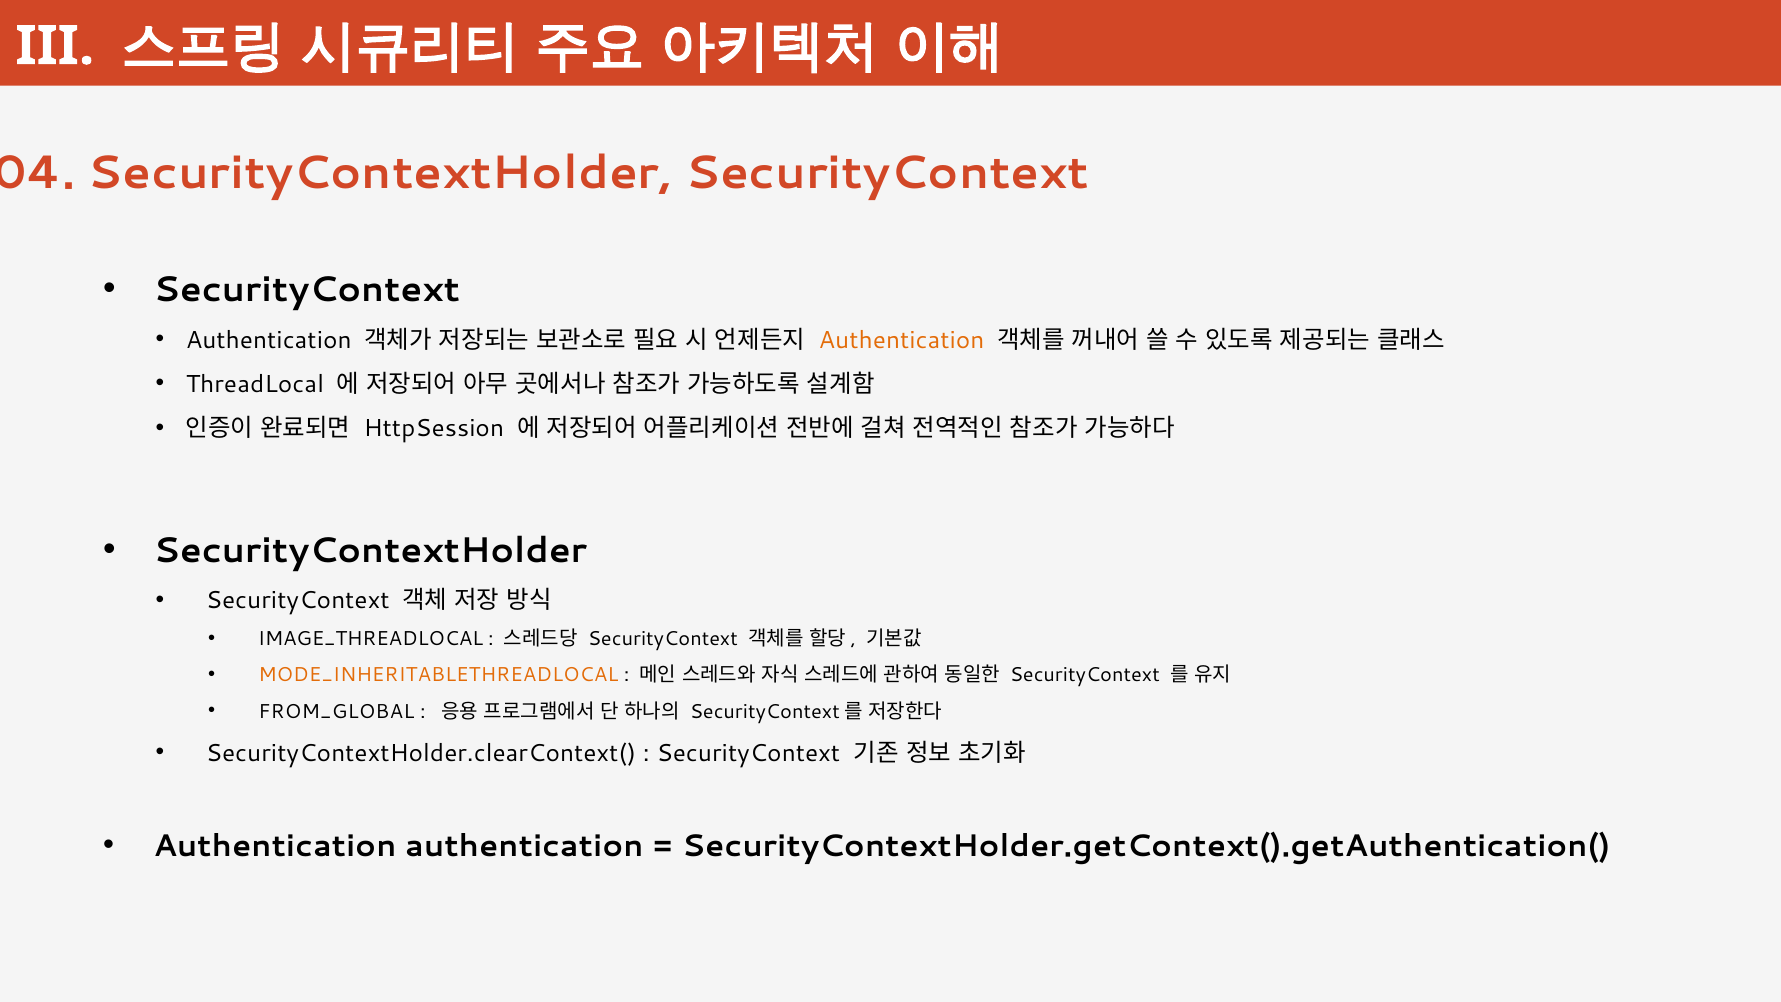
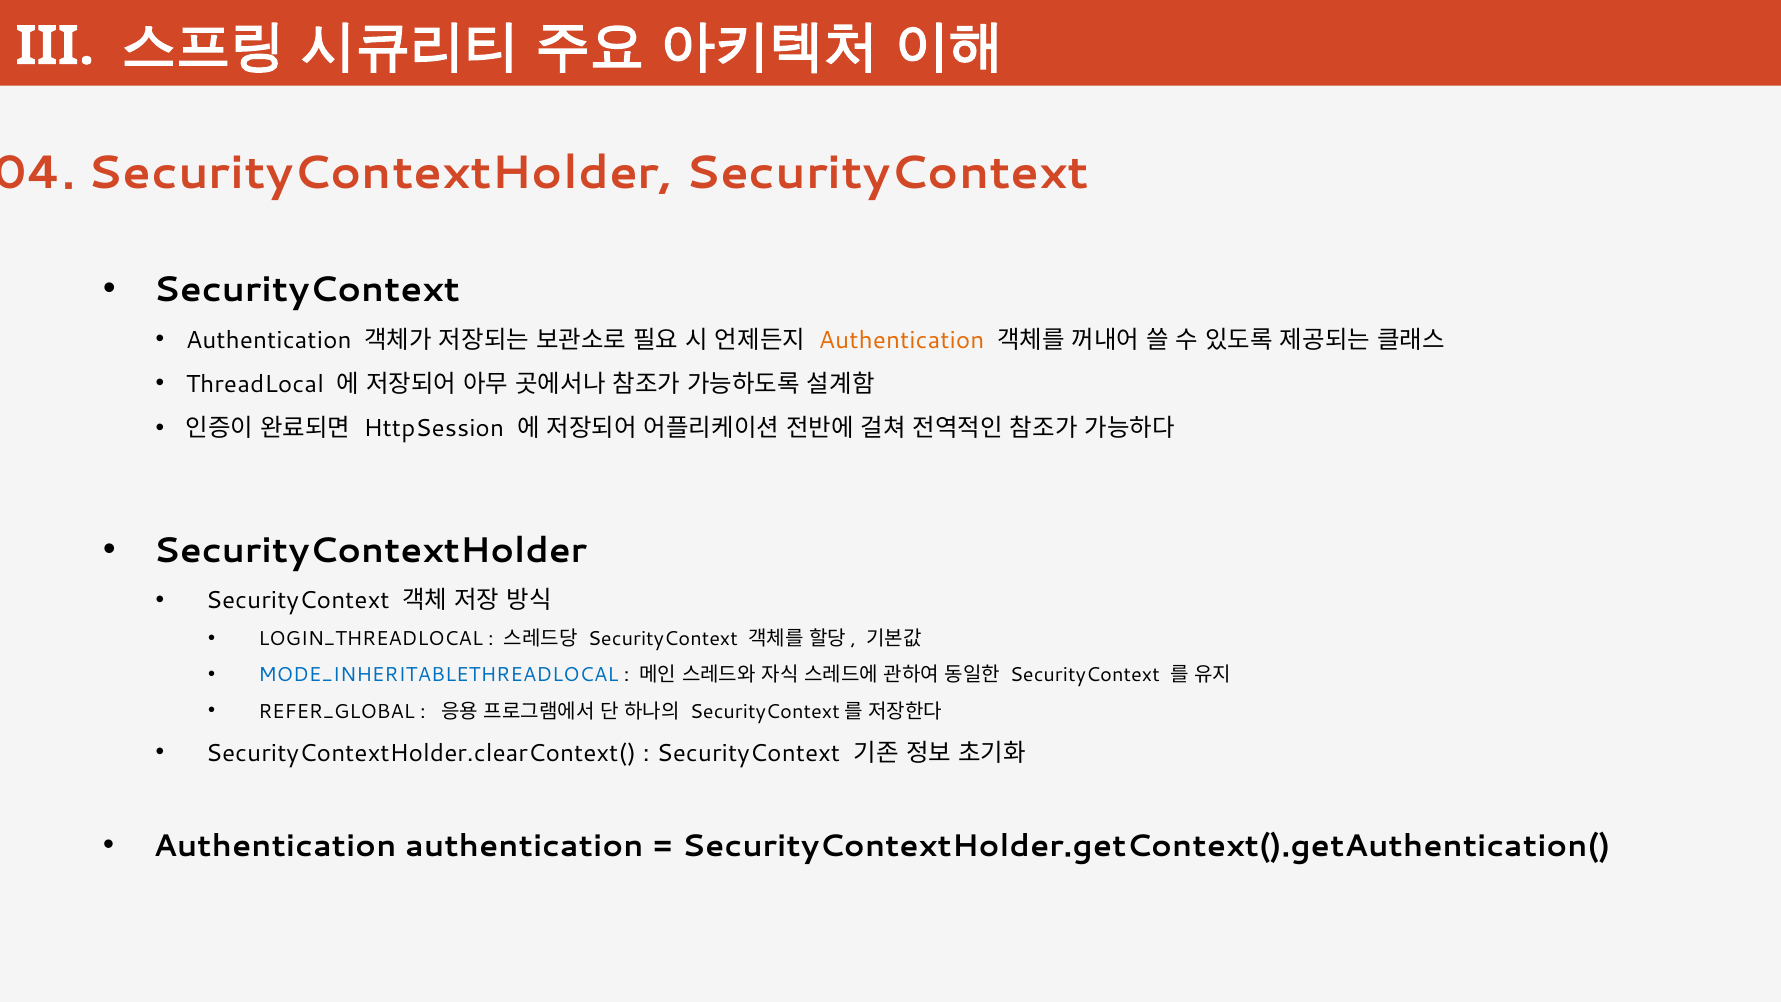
IMAGE_THREADLOCAL: IMAGE_THREADLOCAL -> LOGIN_THREADLOCAL (371, 639)
MODE_INHERITABLETHREADLOCAL colour: orange -> blue (438, 675)
FROM_GLOBAL: FROM_GLOBAL -> REFER_GLOBAL (337, 711)
